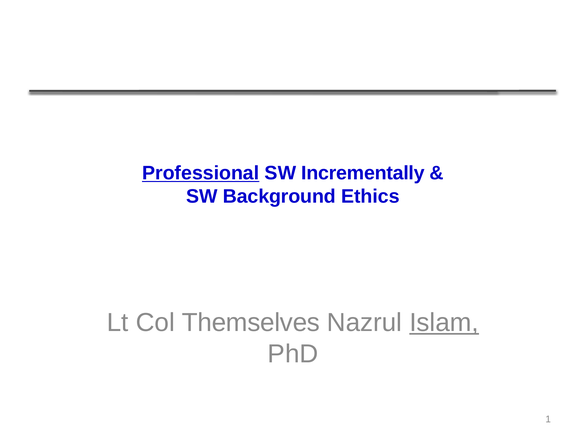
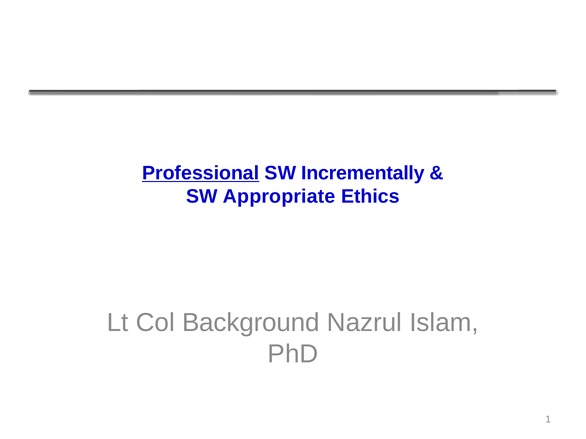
Background: Background -> Appropriate (279, 197)
Themselves: Themselves -> Background (251, 323)
Islam underline: present -> none (444, 323)
